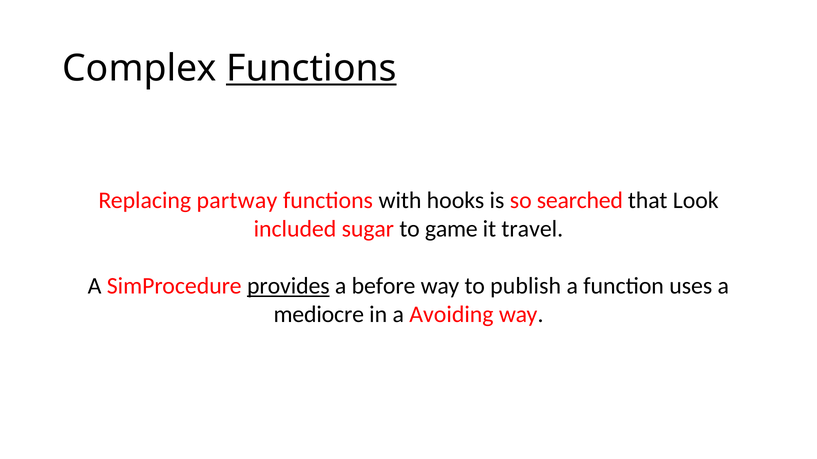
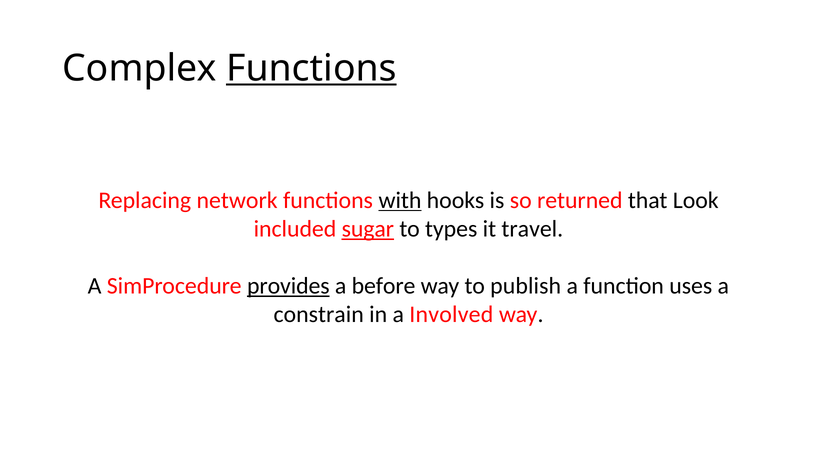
partway: partway -> network (237, 201)
with underline: none -> present (400, 201)
searched: searched -> returned (580, 201)
sugar underline: none -> present (368, 229)
game: game -> types (451, 229)
mediocre: mediocre -> constrain (319, 315)
Avoiding: Avoiding -> Involved (451, 315)
